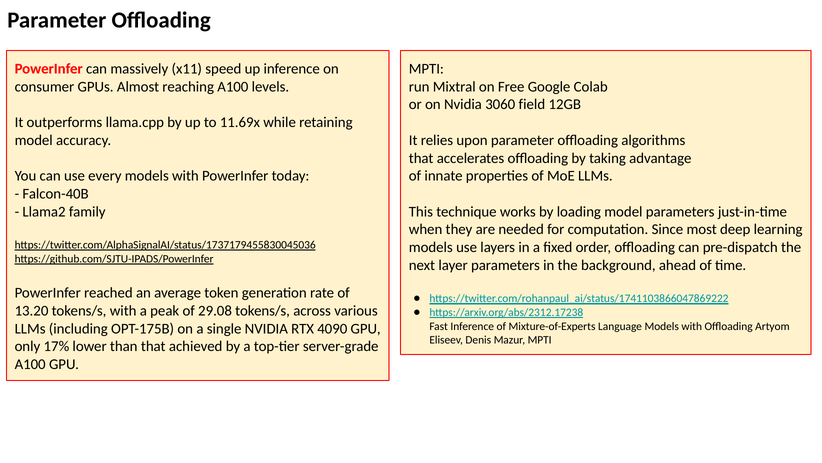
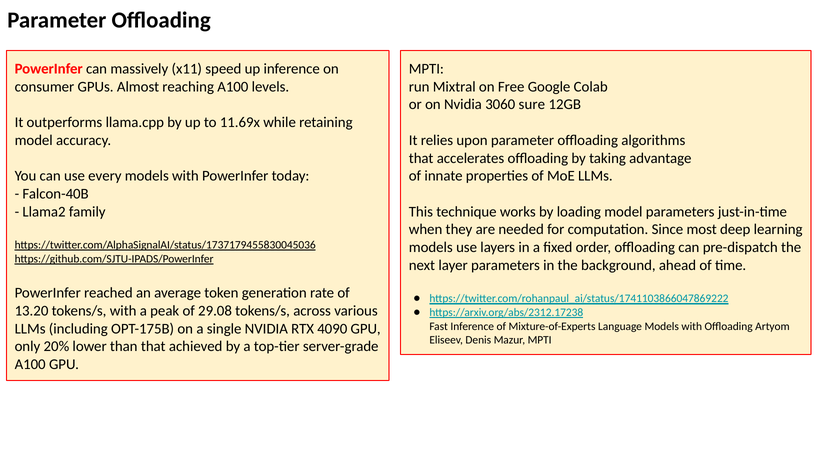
field: field -> sure (532, 104)
17%: 17% -> 20% (56, 346)
